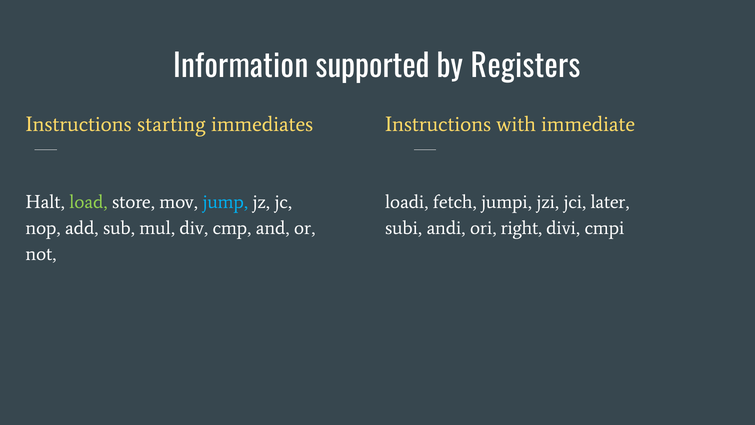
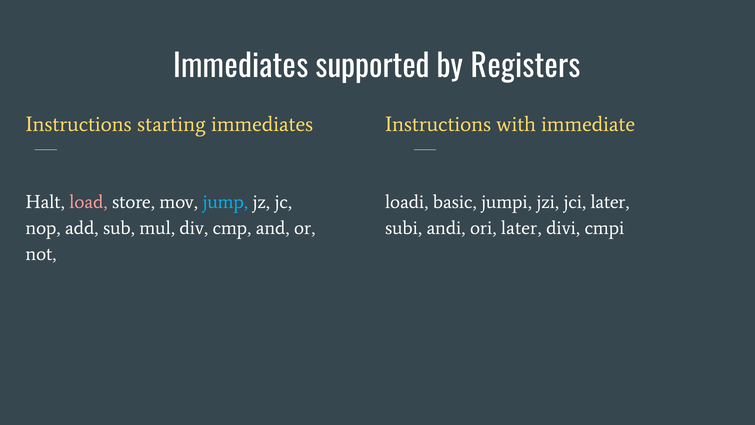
Information: Information -> Immediates (241, 67)
load colour: light green -> pink (88, 202)
fetch: fetch -> basic (455, 202)
ori right: right -> later (521, 228)
